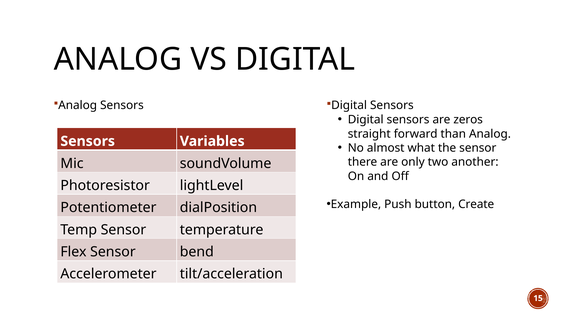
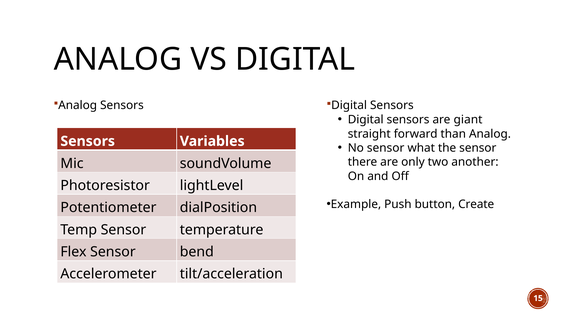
zeros: zeros -> giant (468, 120)
No almost: almost -> sensor (386, 148)
